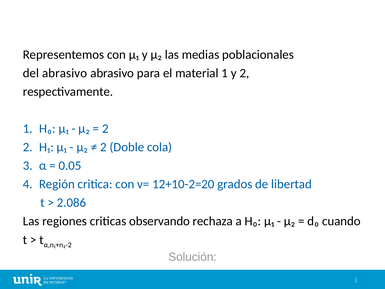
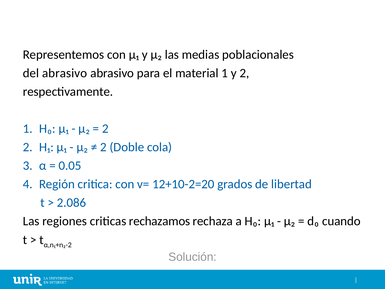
observando: observando -> rechazamos (160, 221)
